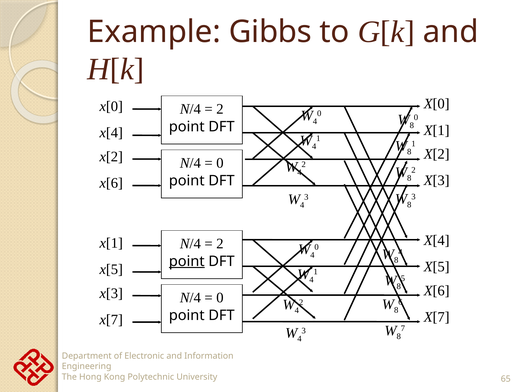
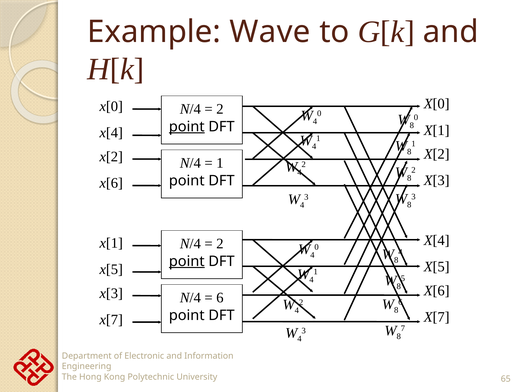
Gibbs: Gibbs -> Wave (270, 32)
point underline: none -> present (187, 127)
0: 0 -> 1 (220, 163)
0: 0 -> 6 (220, 298)
